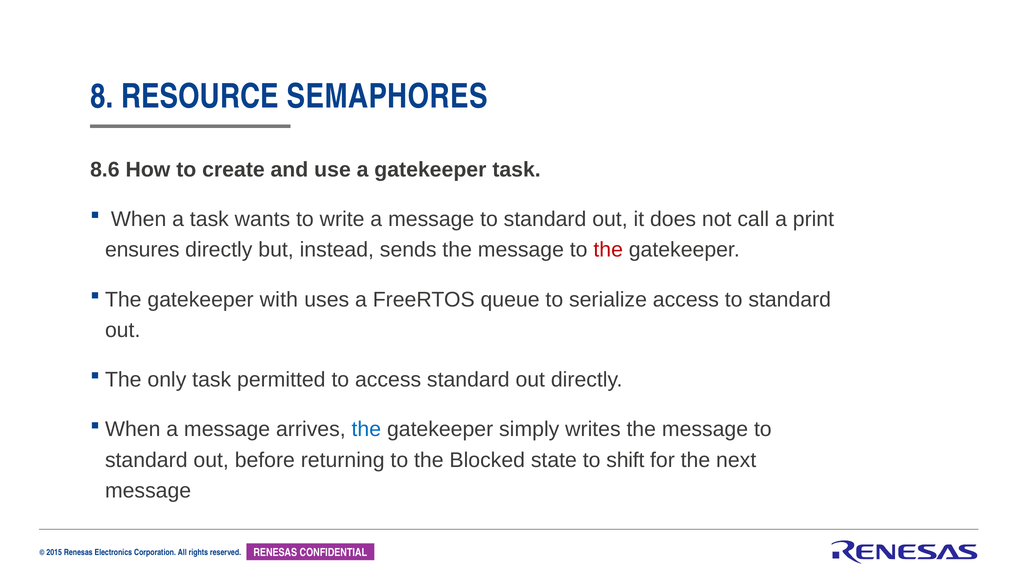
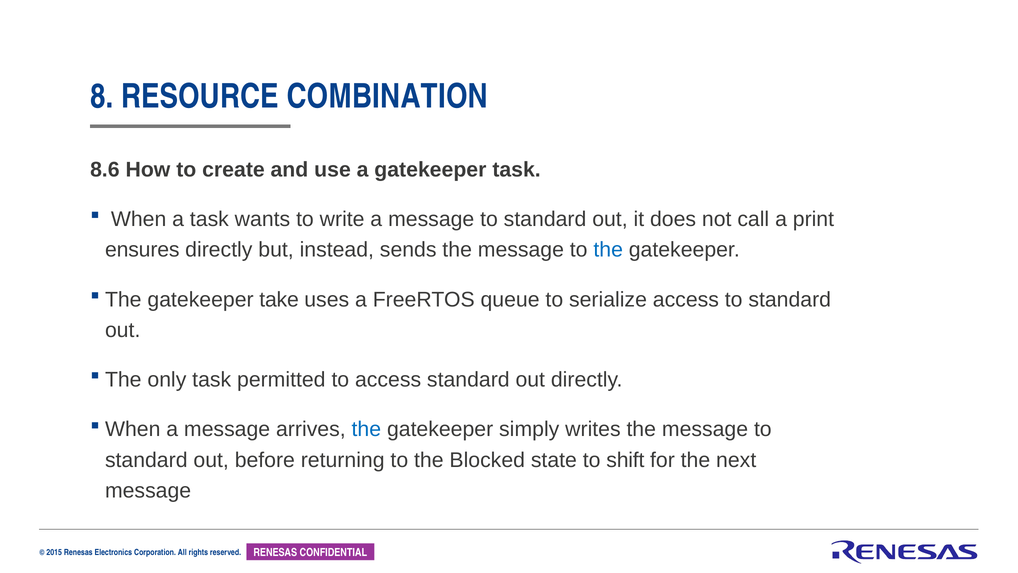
SEMAPHORES: SEMAPHORES -> COMBINATION (387, 97)
the colour: red -> blue (608, 250)
with: with -> take (279, 299)
